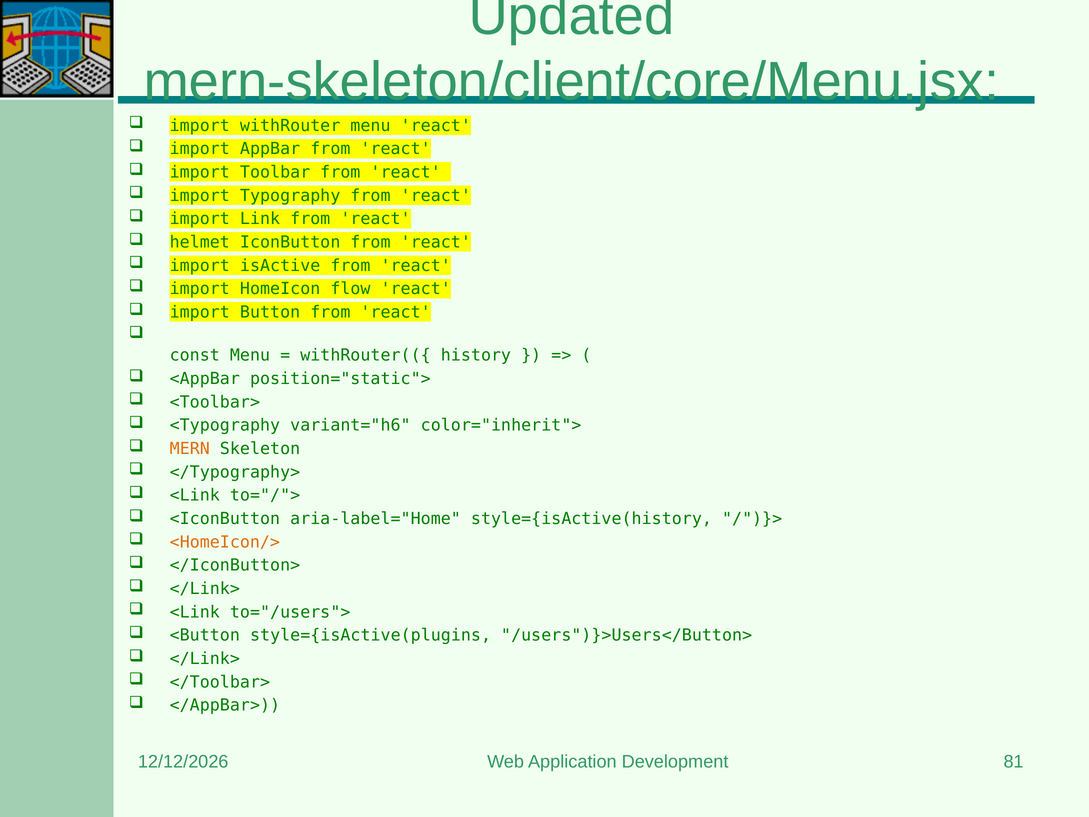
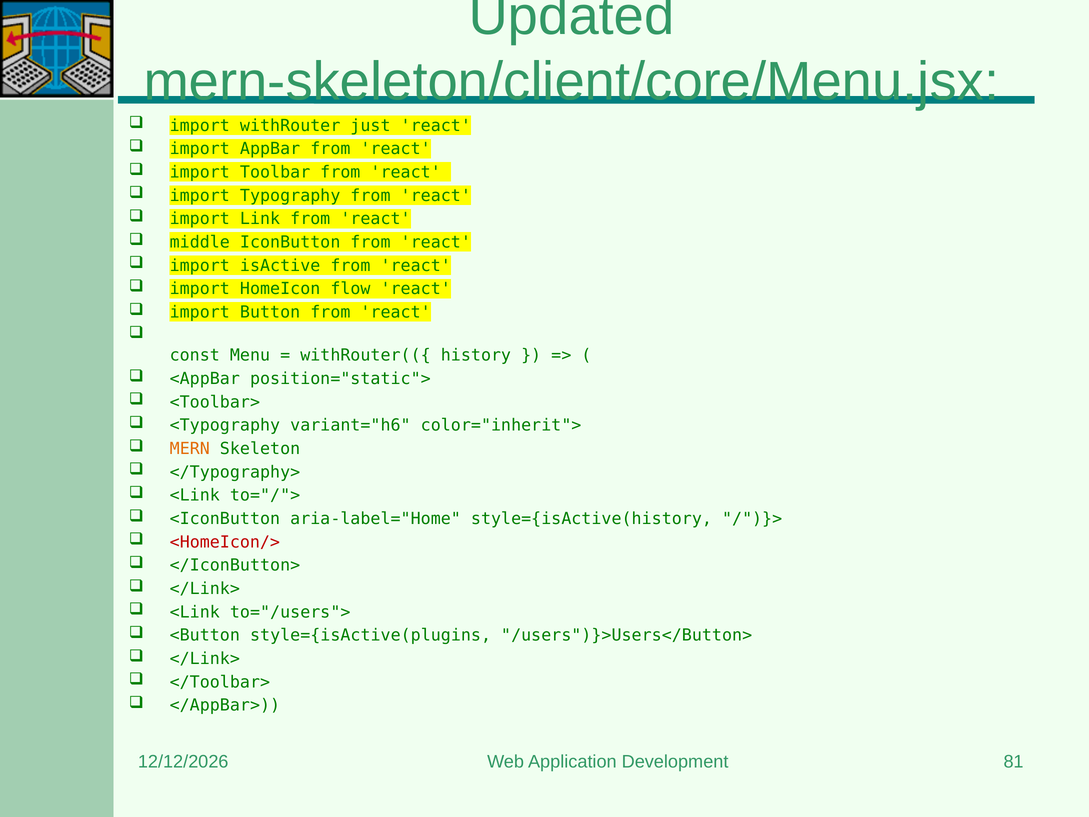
withRouter menu: menu -> just (370, 125)
helmet: helmet -> middle (200, 242)
<HomeIcon/> colour: orange -> red (225, 542)
